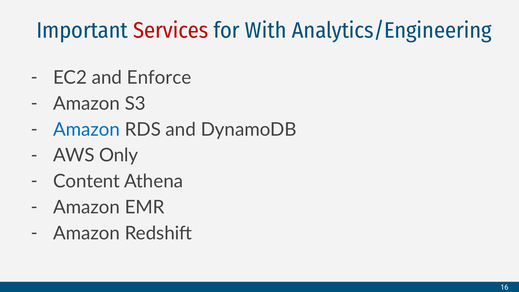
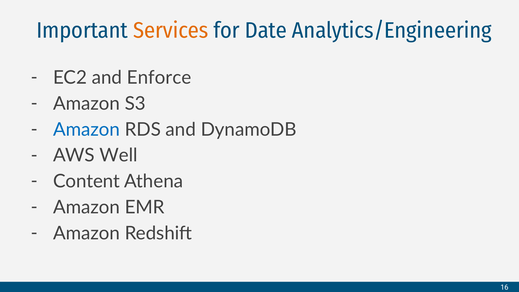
Services colour: red -> orange (171, 30)
With: With -> Date (266, 30)
Only: Only -> Well (118, 155)
